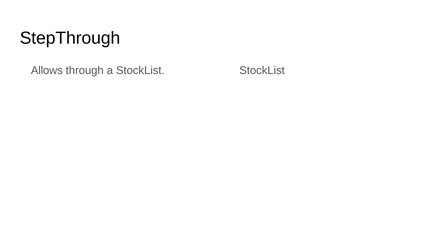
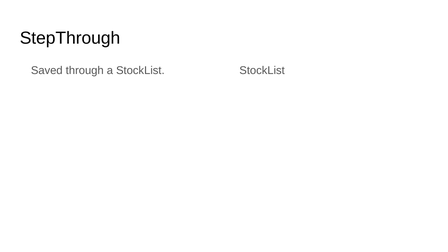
Allows: Allows -> Saved (47, 70)
